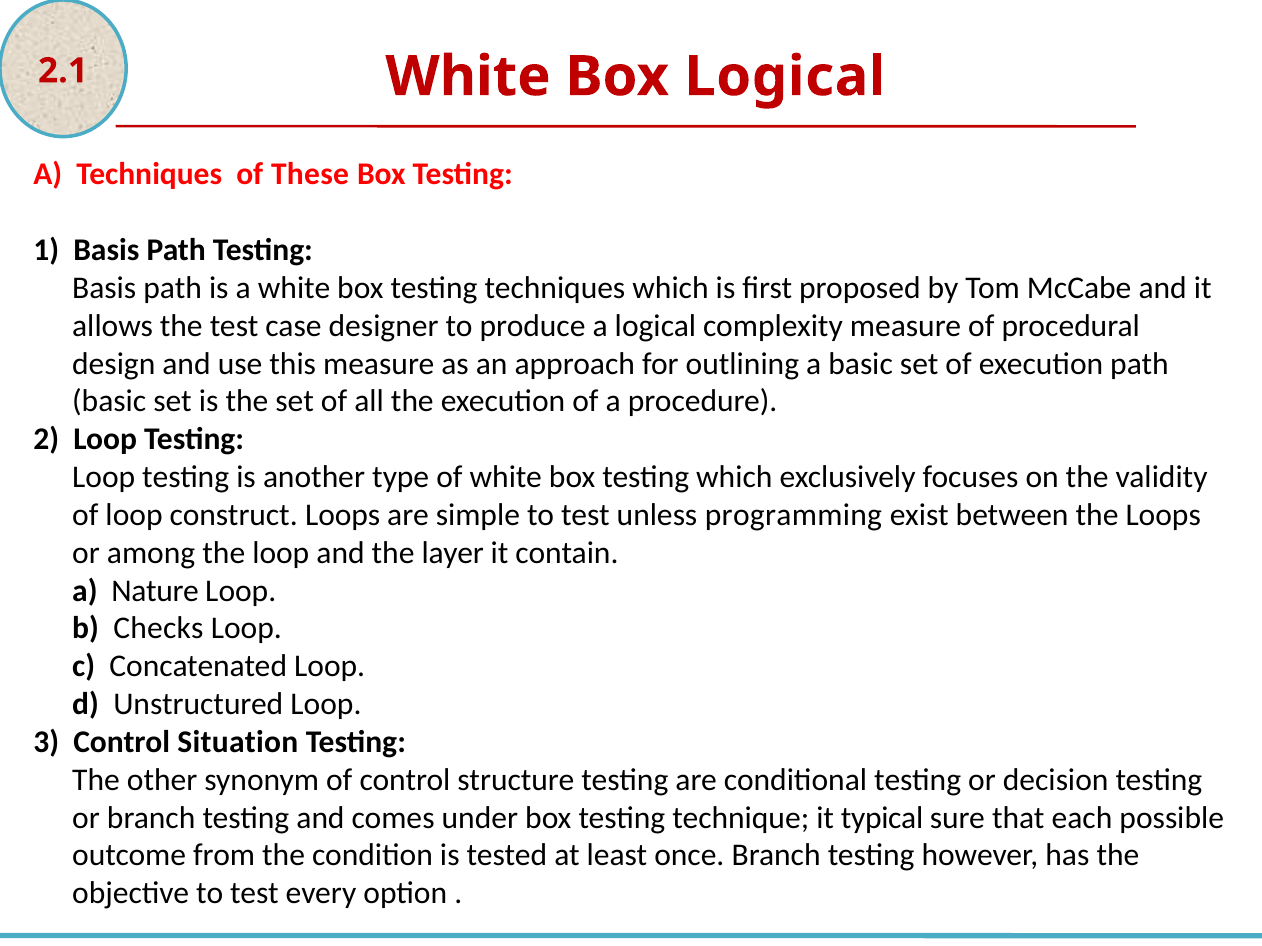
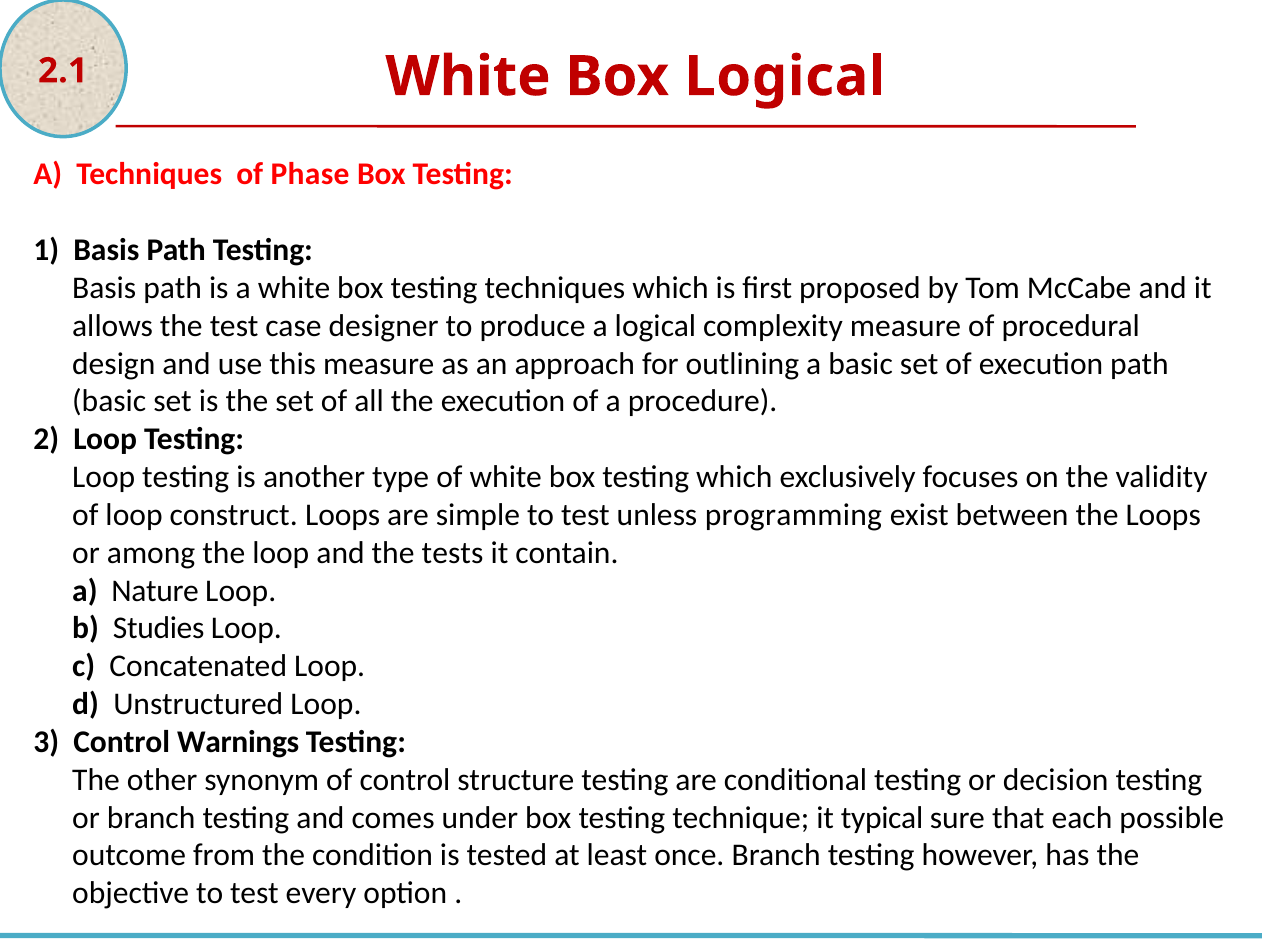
These: These -> Phase (310, 175)
layer: layer -> tests (453, 553)
Checks: Checks -> Studies (159, 629)
Situation: Situation -> Warnings (238, 742)
